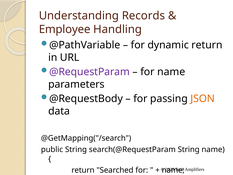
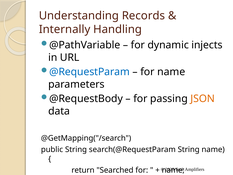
Employee: Employee -> Internally (65, 29)
dynamic return: return -> injects (207, 45)
@RequestParam colour: purple -> blue (90, 72)
